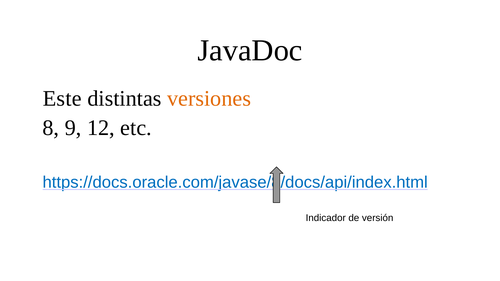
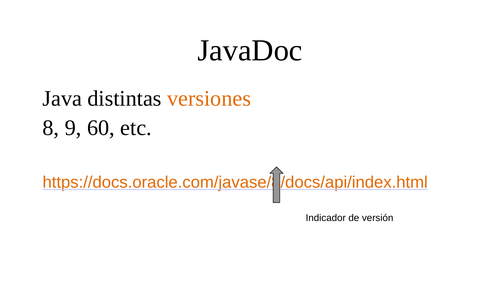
Este: Este -> Java (62, 99)
12: 12 -> 60 (101, 128)
https://docs.oracle.com/javase/8/docs/api/index.html colour: blue -> orange (235, 182)
